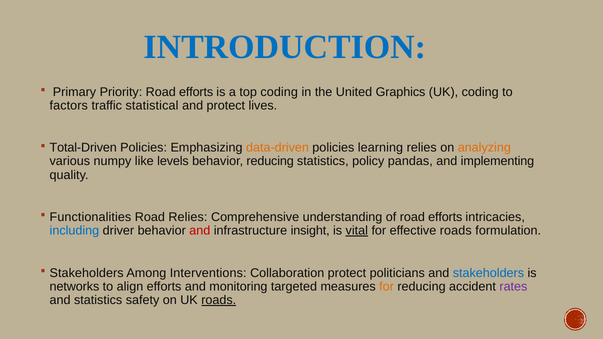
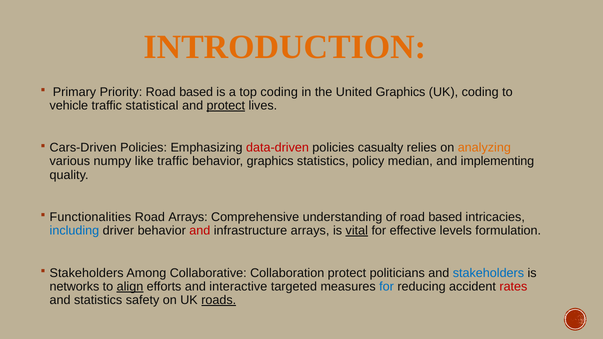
INTRODUCTION colour: blue -> orange (285, 47)
Priority Road efforts: efforts -> based (196, 92)
factors: factors -> vehicle (69, 106)
protect underline: none -> present (226, 106)
Total-Driven: Total-Driven -> Cars-Driven (83, 148)
data-driven colour: orange -> red (277, 148)
learning: learning -> casualty (381, 148)
like levels: levels -> traffic (173, 161)
behavior reducing: reducing -> graphics (270, 161)
pandas: pandas -> median (410, 161)
Road Relies: Relies -> Arrays (188, 217)
of road efforts: efforts -> based (445, 217)
infrastructure insight: insight -> arrays (310, 231)
effective roads: roads -> levels (456, 231)
Interventions: Interventions -> Collaborative (208, 273)
align underline: none -> present (130, 287)
monitoring: monitoring -> interactive (238, 287)
for colour: orange -> blue (387, 287)
rates colour: purple -> red (513, 287)
